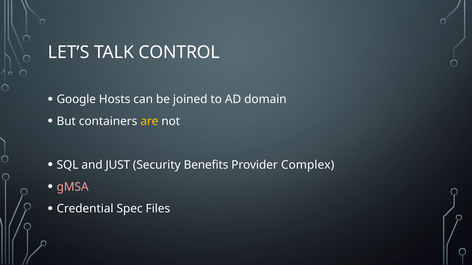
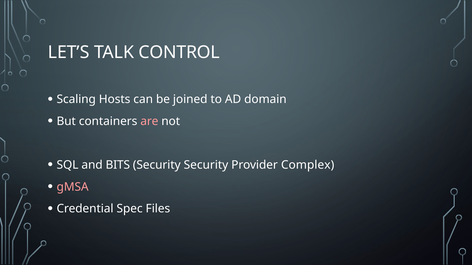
Google: Google -> Scaling (76, 100)
are colour: yellow -> pink (149, 122)
JUST: JUST -> BITS (118, 165)
Security Benefits: Benefits -> Security (206, 165)
